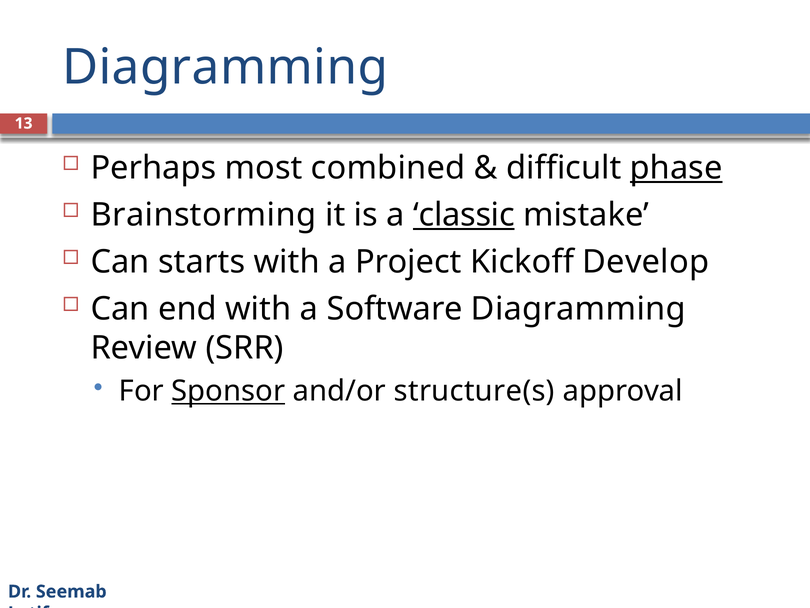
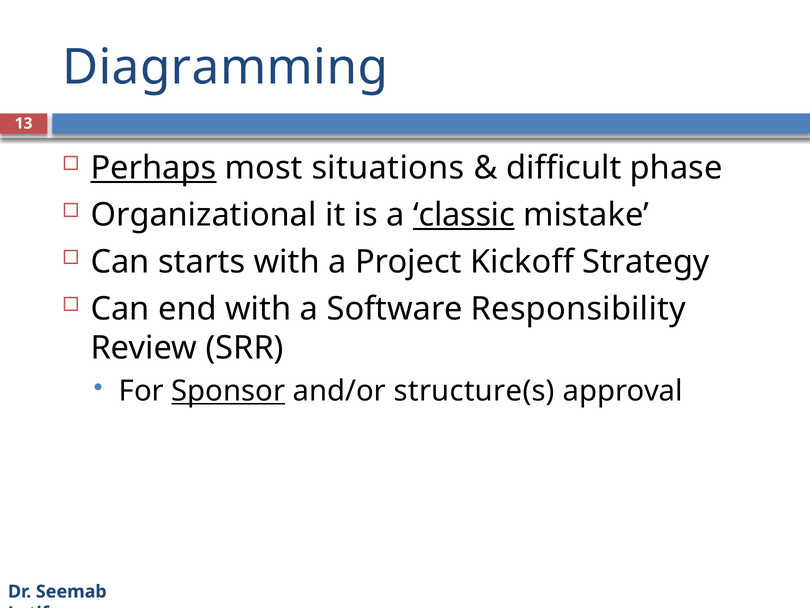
Perhaps underline: none -> present (153, 168)
combined: combined -> situations (388, 168)
phase underline: present -> none (676, 168)
Brainstorming: Brainstorming -> Organizational (204, 215)
Develop: Develop -> Strategy (646, 262)
Software Diagramming: Diagramming -> Responsibility (578, 309)
